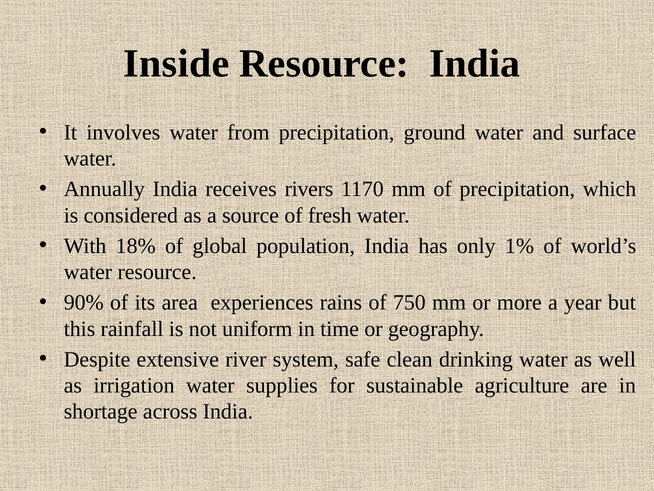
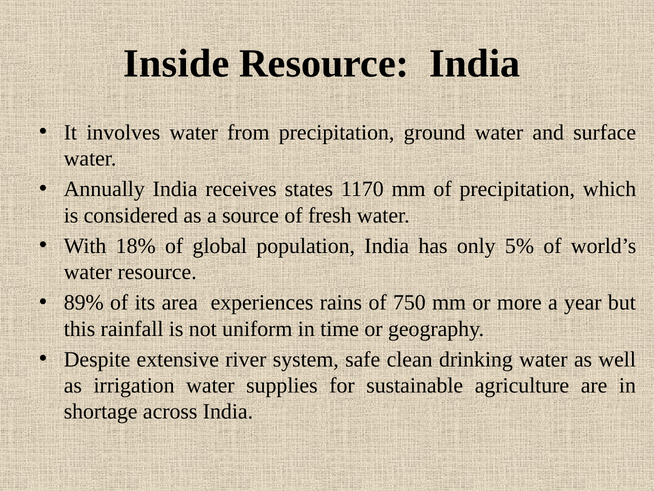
rivers: rivers -> states (309, 189)
1%: 1% -> 5% (520, 246)
90%: 90% -> 89% (84, 302)
